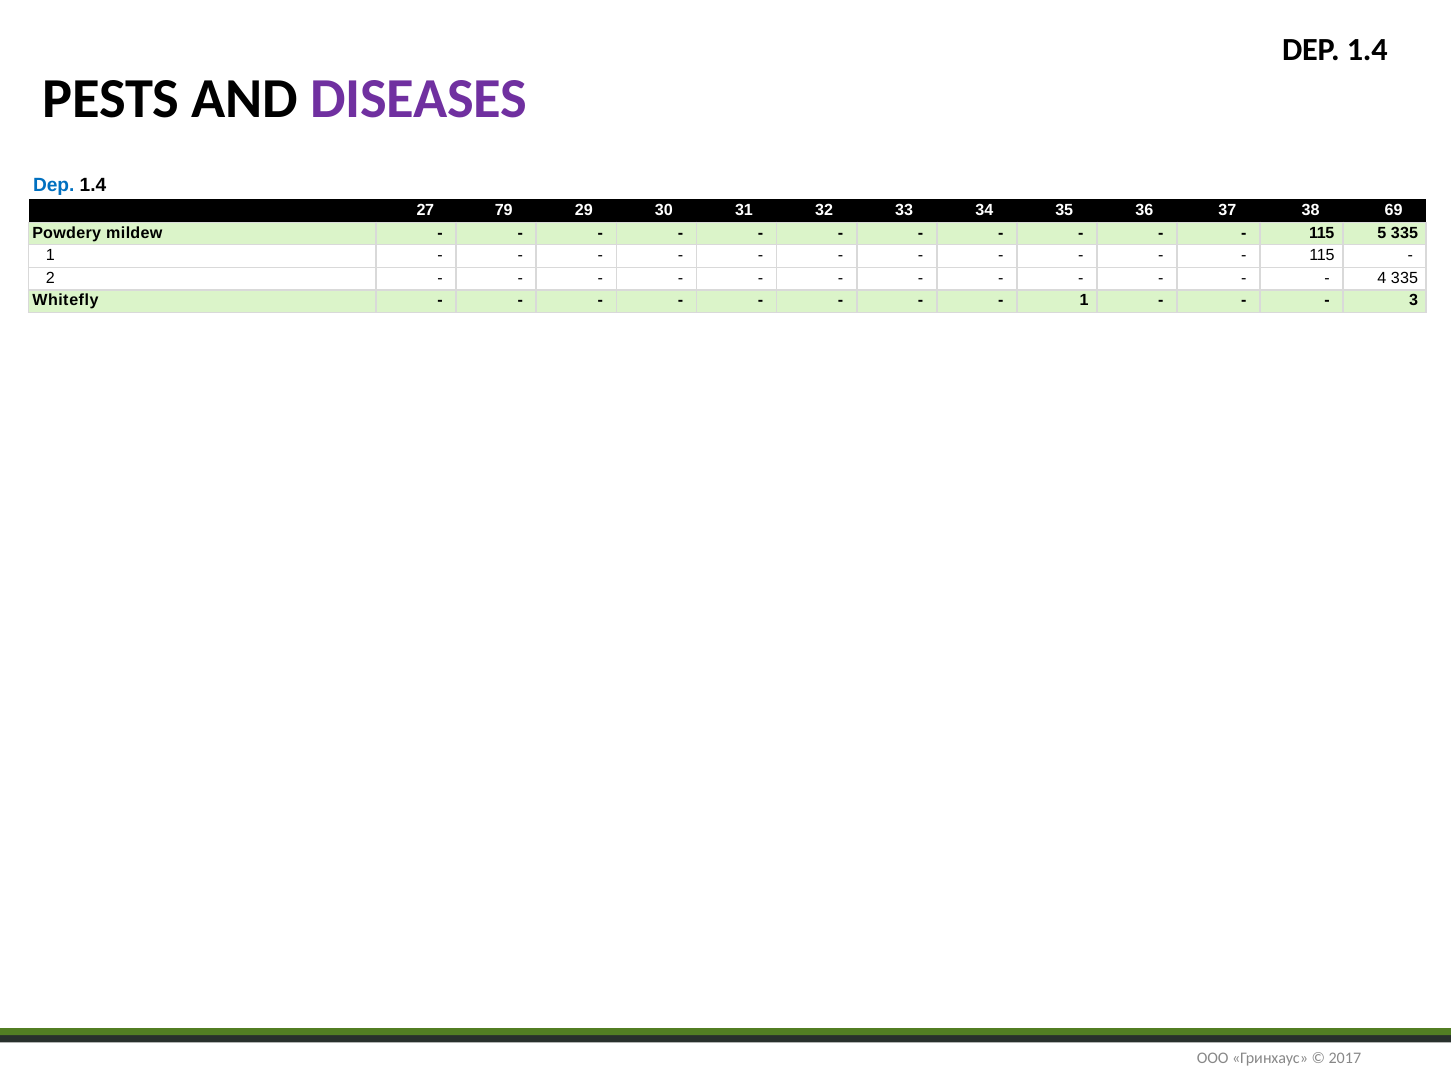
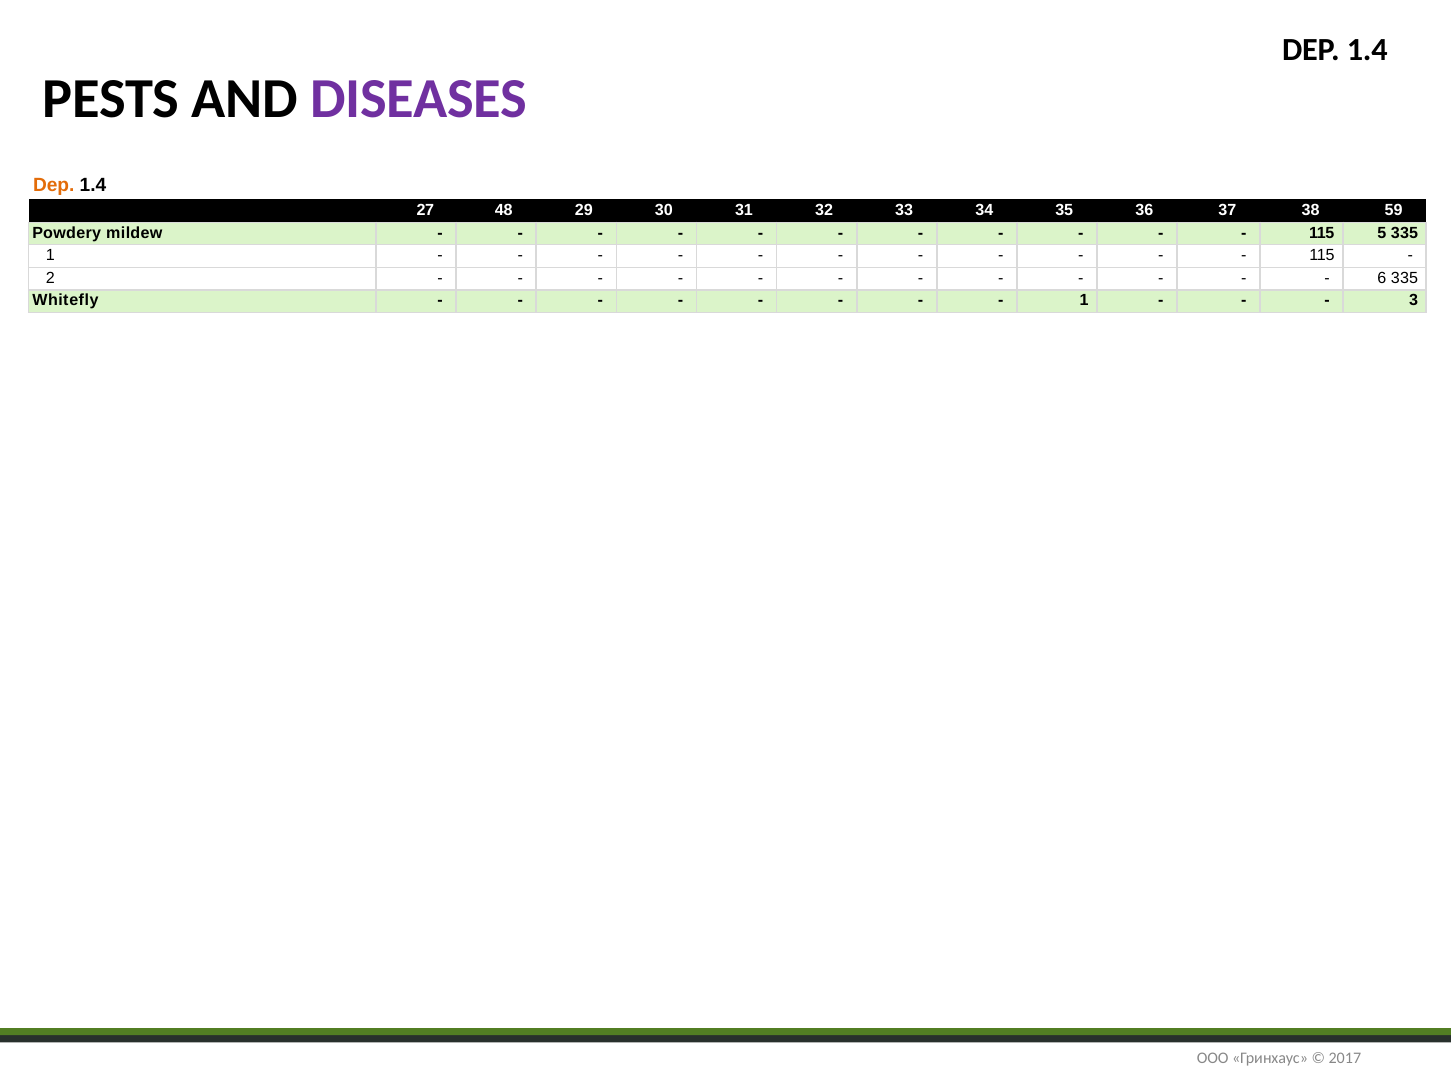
Dep colour: blue -> orange (54, 185)
79: 79 -> 48 (504, 210)
69: 69 -> 59 (1394, 210)
4: 4 -> 6 (1382, 278)
